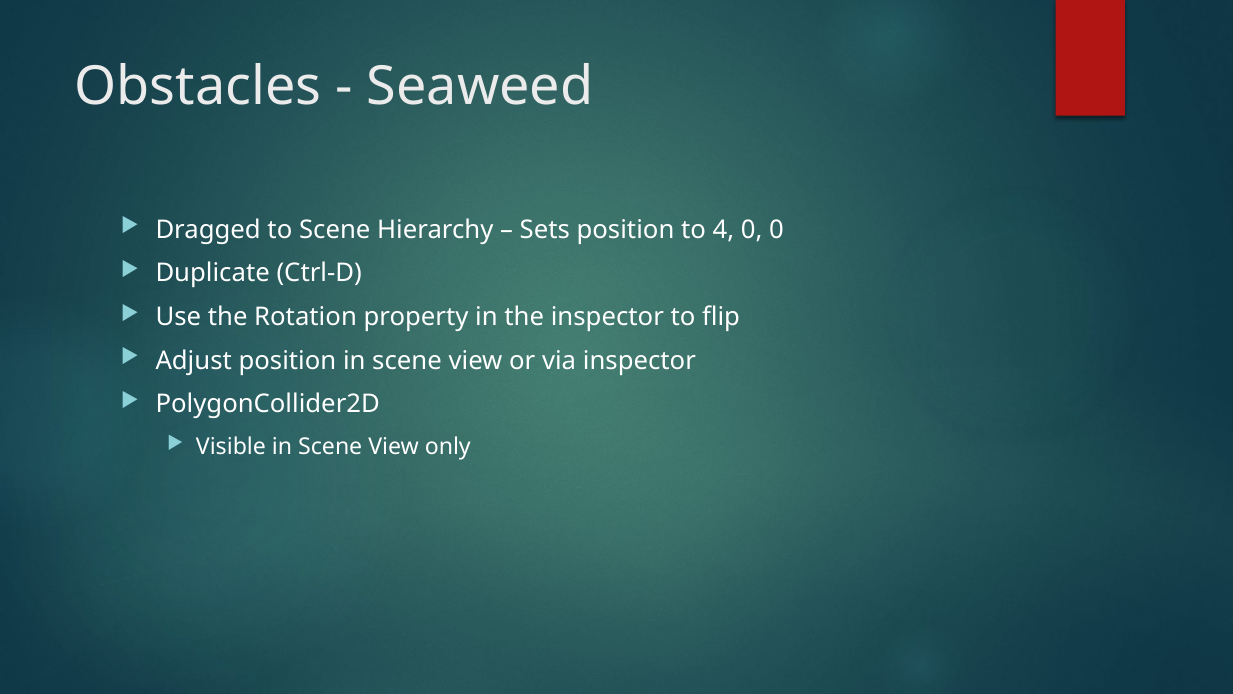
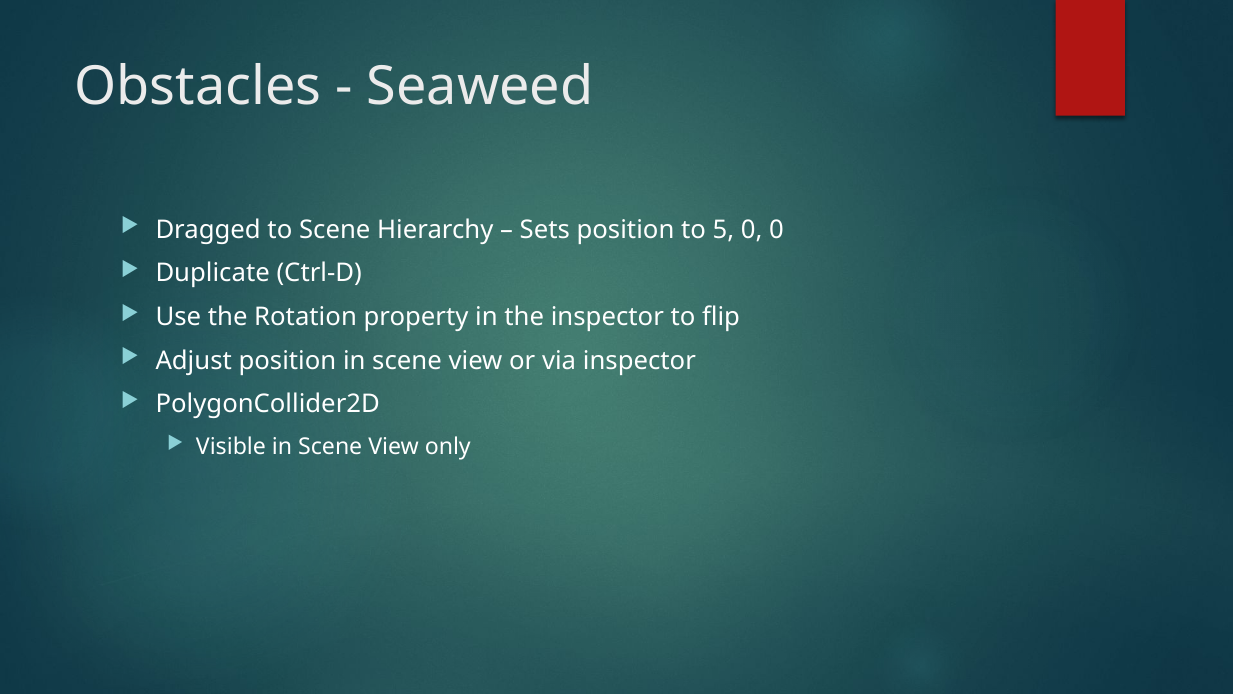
4: 4 -> 5 (723, 229)
